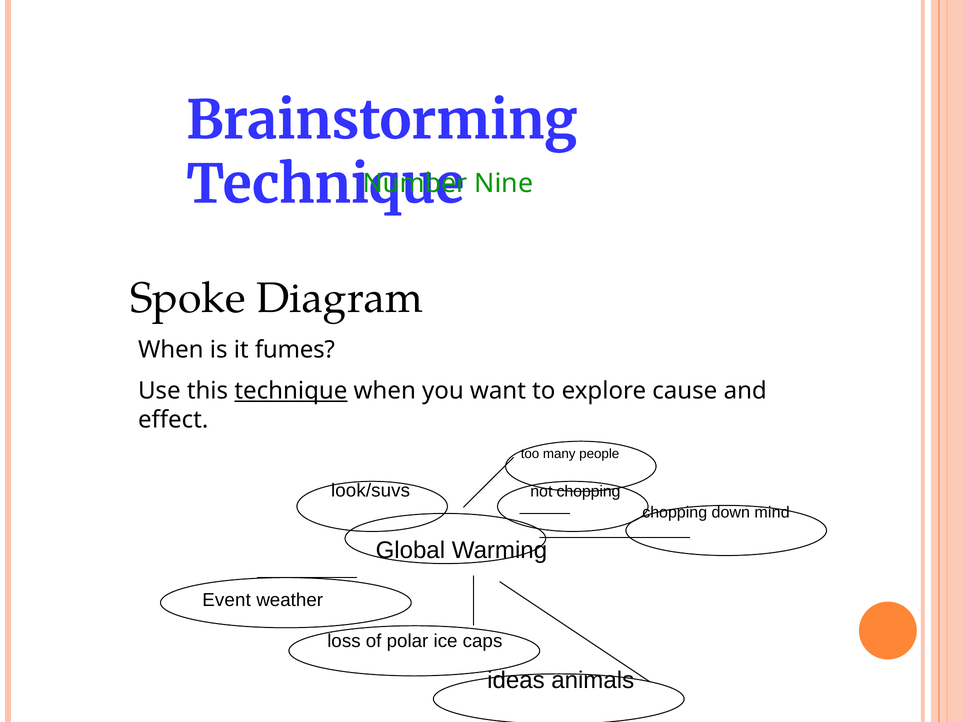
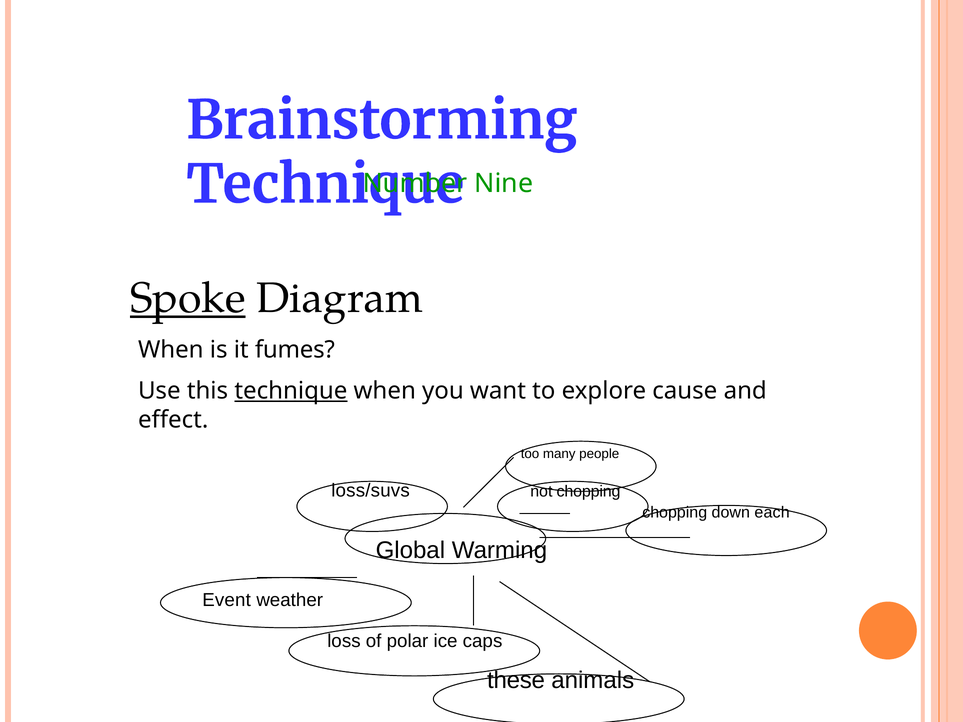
Spoke underline: none -> present (188, 298)
look/suvs: look/suvs -> loss/suvs (371, 491)
mind: mind -> each (772, 513)
ideas: ideas -> these (516, 681)
